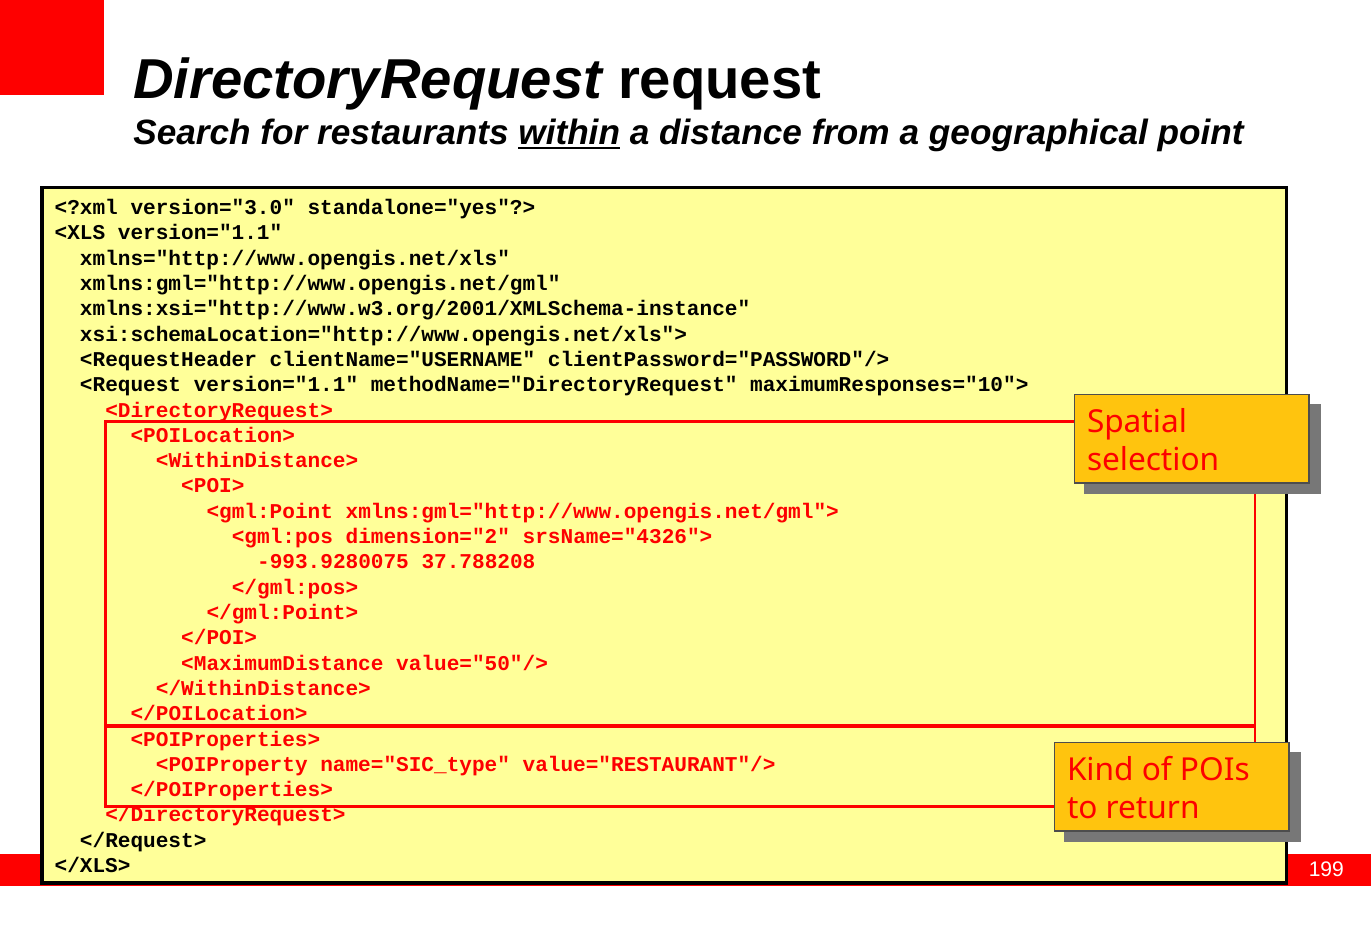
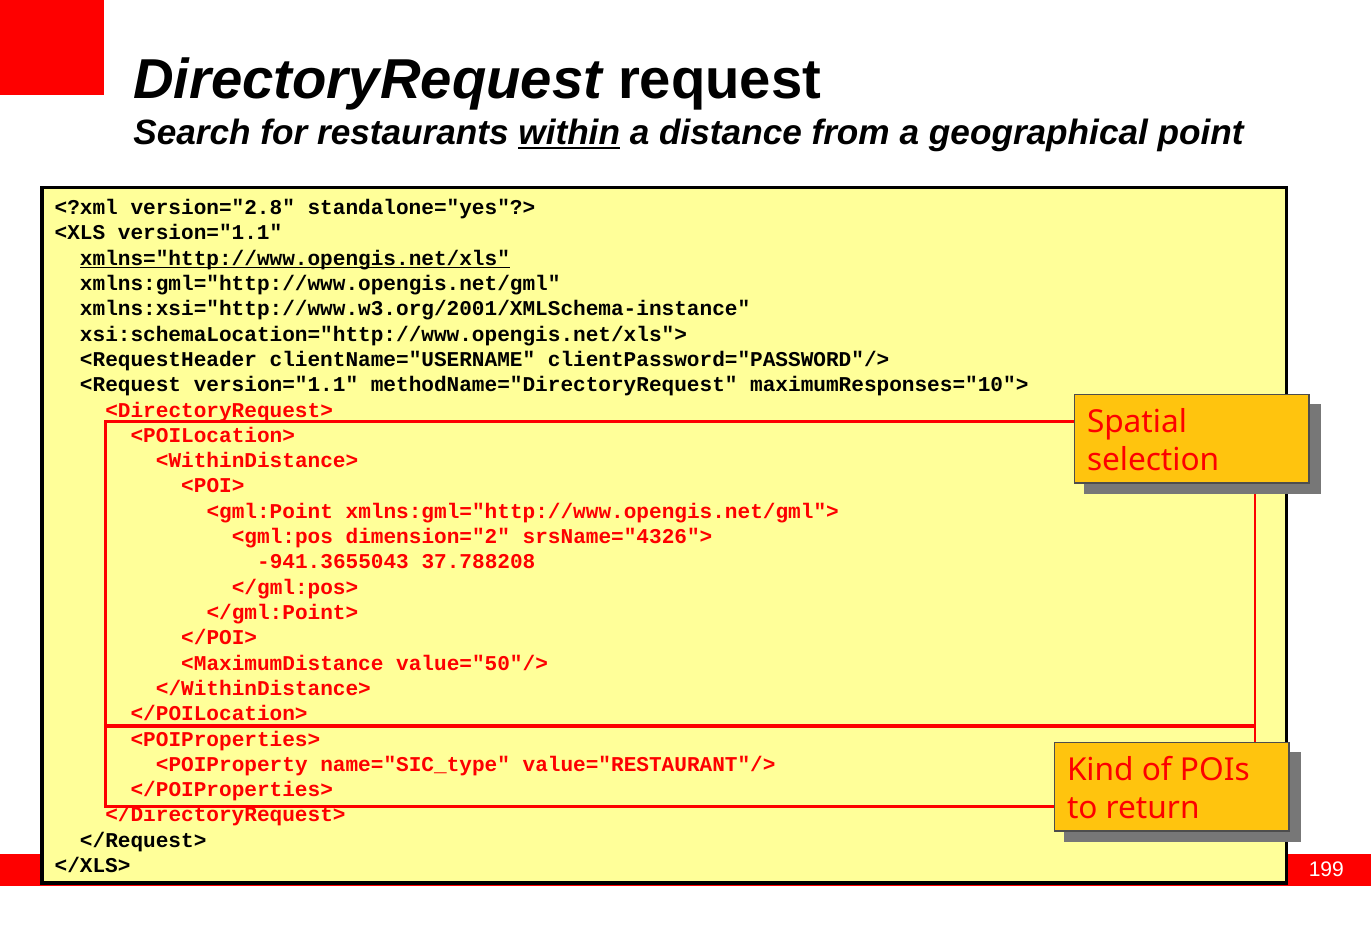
version="3.0: version="3.0 -> version="2.8 (213, 208)
xmlns="http://www.opengis.net/xls underline: none -> present (295, 258)
-993.9280075: -993.9280075 -> -941.3655043 (333, 562)
